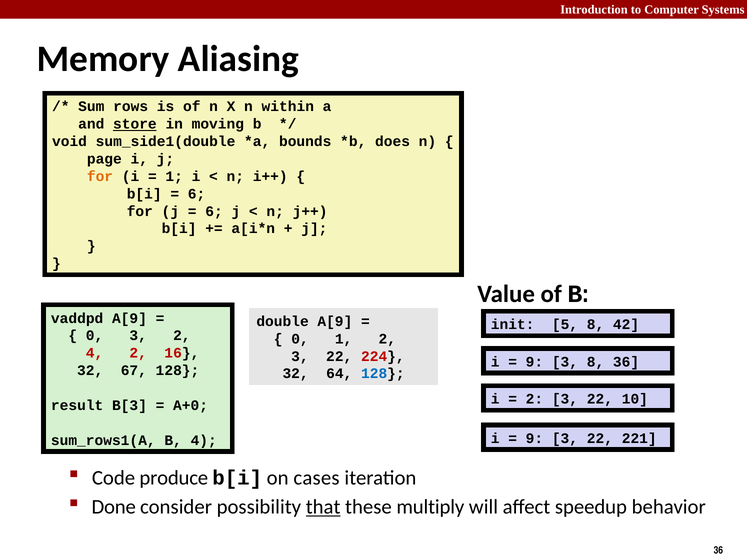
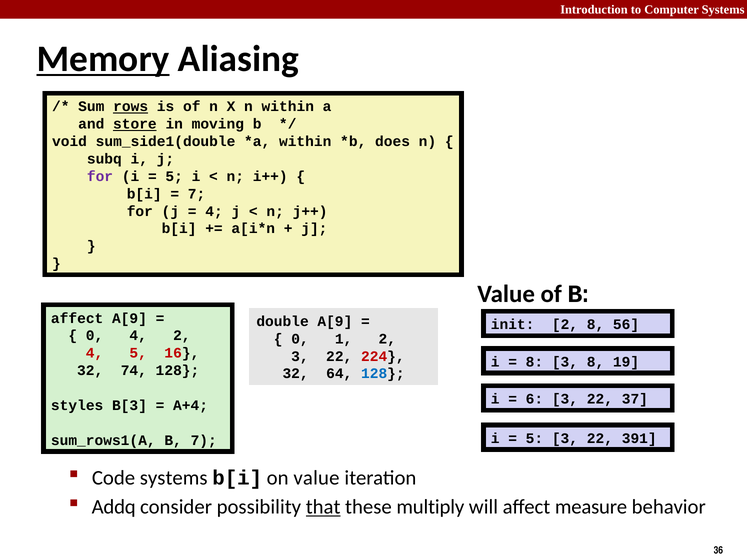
Memory underline: none -> present (103, 59)
rows underline: none -> present (131, 107)
bounds: bounds -> within (305, 142)
page: page -> subq (104, 159)
for colour: orange -> purple (100, 176)
1: 1 -> 5 (174, 176)
6: 6 -> 7 (197, 194)
6: 6 -> 4 (214, 211)
vaddpd: vaddpd -> affect (77, 318)
init 5: 5 -> 2 (565, 325)
42: 42 -> 56 (626, 325)
0 3: 3 -> 4 (138, 336)
4 2: 2 -> 5 (138, 353)
9: 9 -> 8 (534, 362)
8 36: 36 -> 19 (626, 362)
67: 67 -> 74 (134, 371)
2: 2 -> 6 (534, 399)
10: 10 -> 37 (635, 399)
result: result -> styles (77, 406)
A+0: A+0 -> A+4 (191, 406)
9: 9 -> 5 (534, 438)
221: 221 -> 391 (639, 438)
B 4: 4 -> 7 (204, 440)
Code produce: produce -> systems (174, 478)
on cases: cases -> value (316, 478)
Done: Done -> Addq (114, 507)
speedup: speedup -> measure (591, 507)
